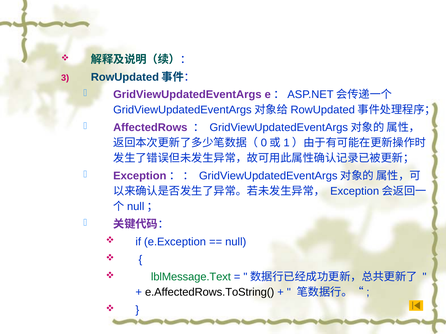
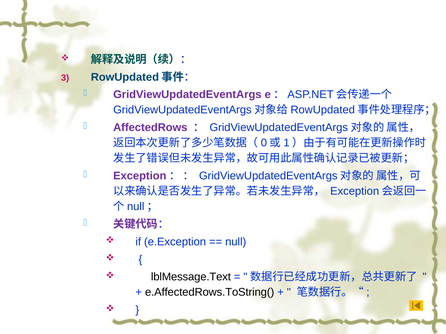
lblMessage.Text colour: green -> black (191, 277)
